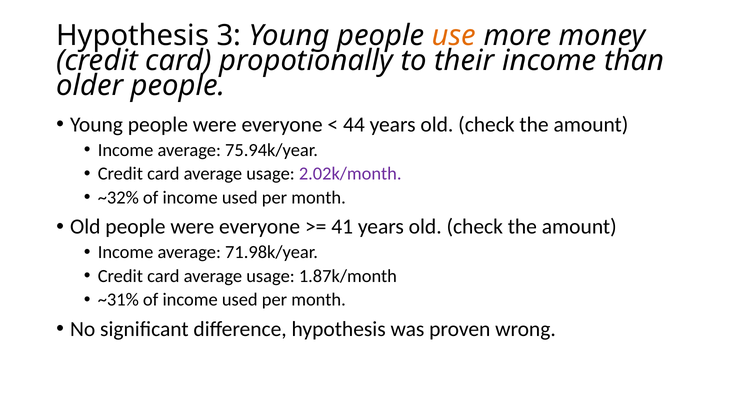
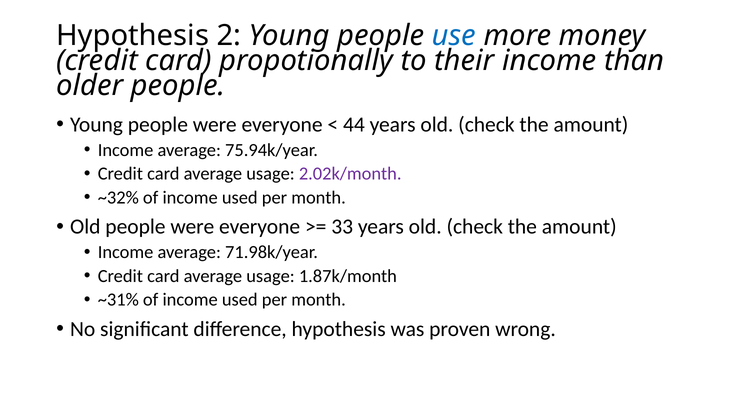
3: 3 -> 2 (229, 35)
use colour: orange -> blue (454, 35)
41: 41 -> 33 (342, 227)
